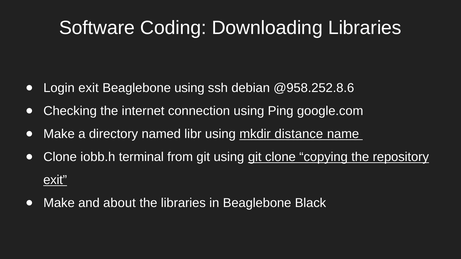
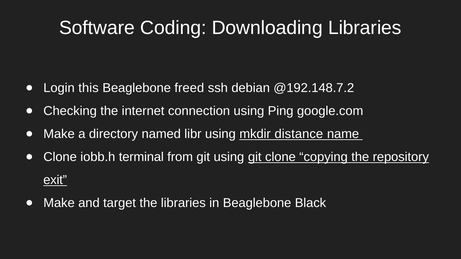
Login exit: exit -> this (89, 88)
Beaglebone using: using -> freed (189, 88)
@958.252.8.6: @958.252.8.6 -> @192.148.7.2 (314, 88)
about: about -> target (120, 203)
